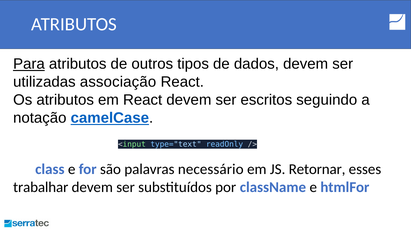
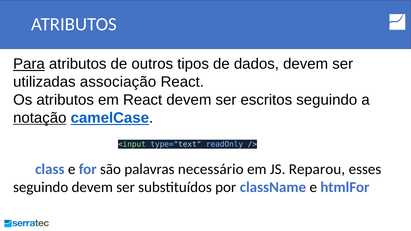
notação underline: none -> present (40, 118)
Retornar: Retornar -> Reparou (317, 169)
trabalhar: trabalhar -> seguindo (41, 187)
